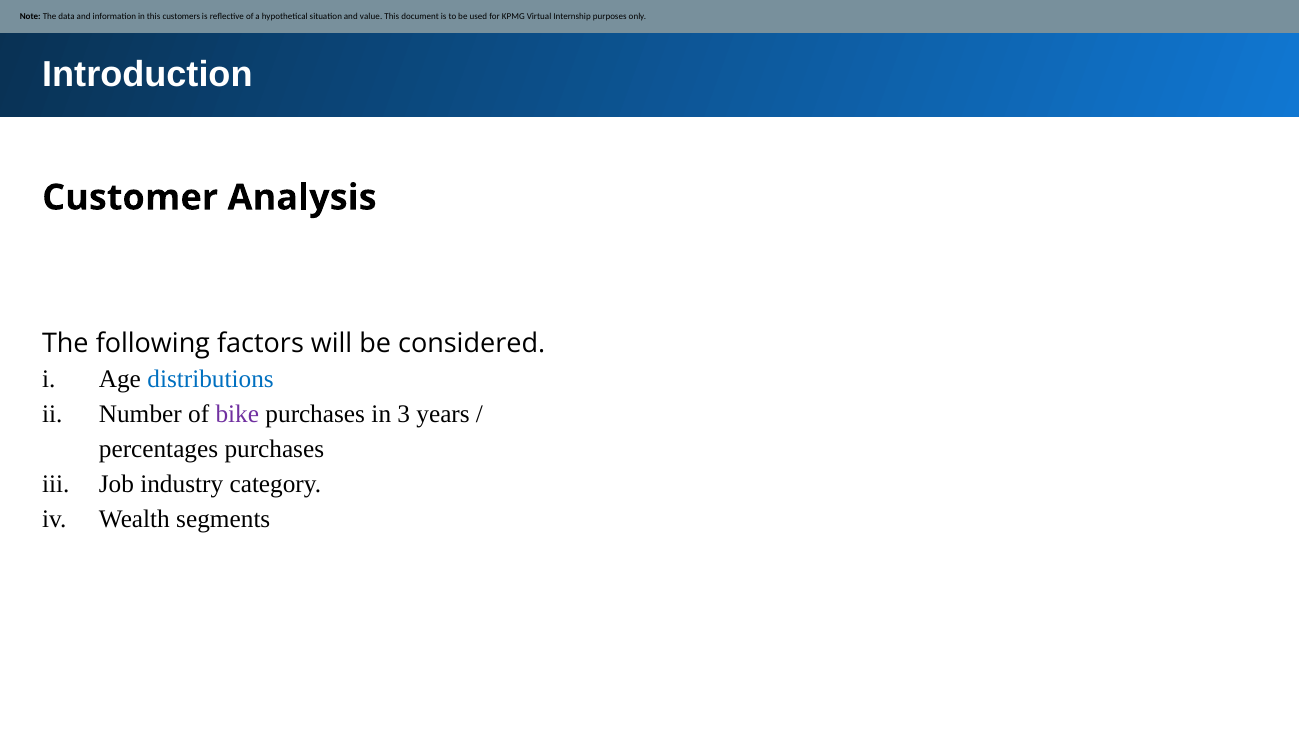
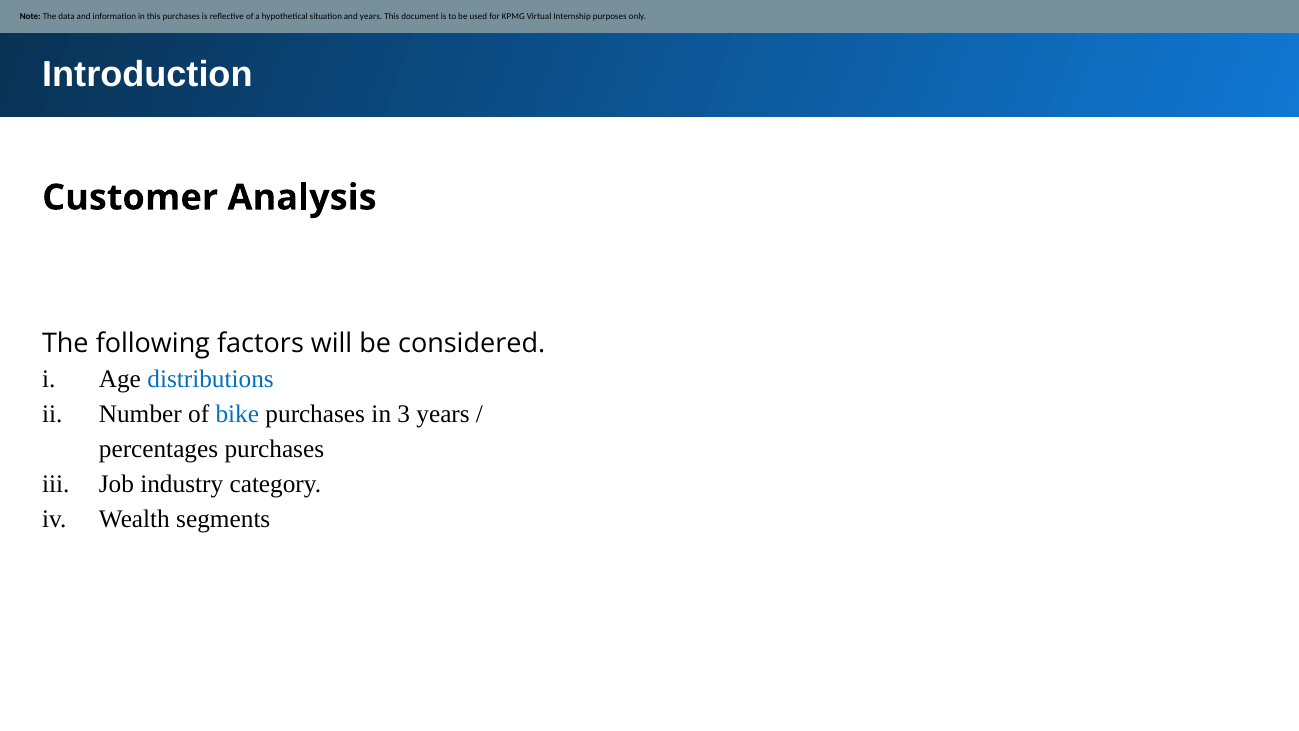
this customers: customers -> purchases (181, 17)
and value: value -> years (371, 17)
bike colour: purple -> blue (237, 414)
